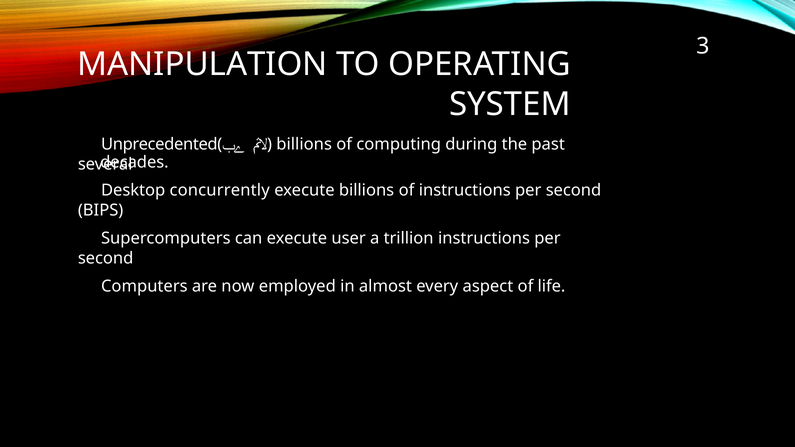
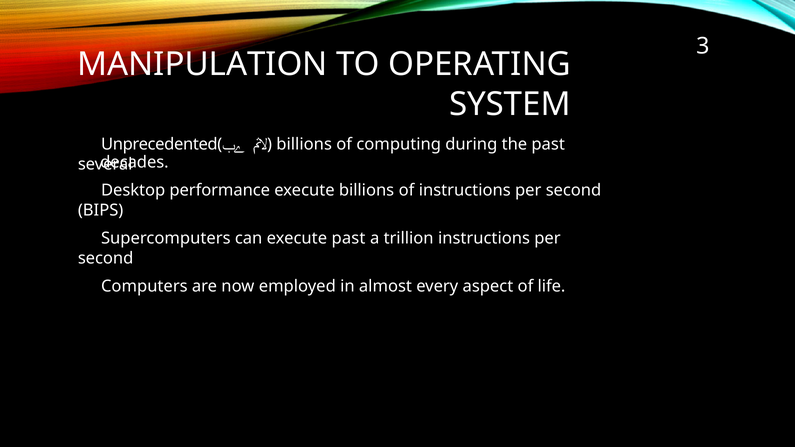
concurrently: concurrently -> performance (220, 191)
execute user: user -> past (348, 239)
